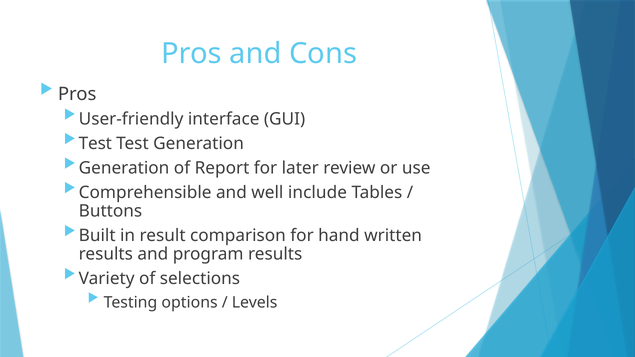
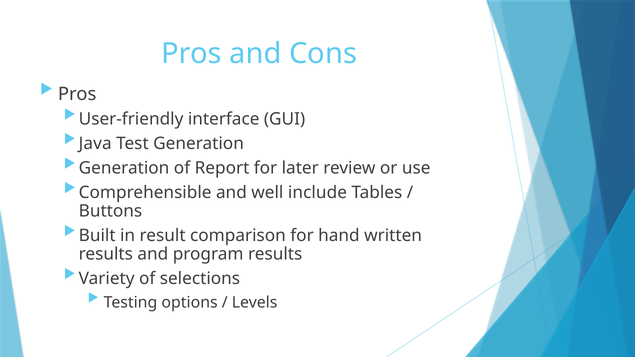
Test: Test -> Java (95, 144)
